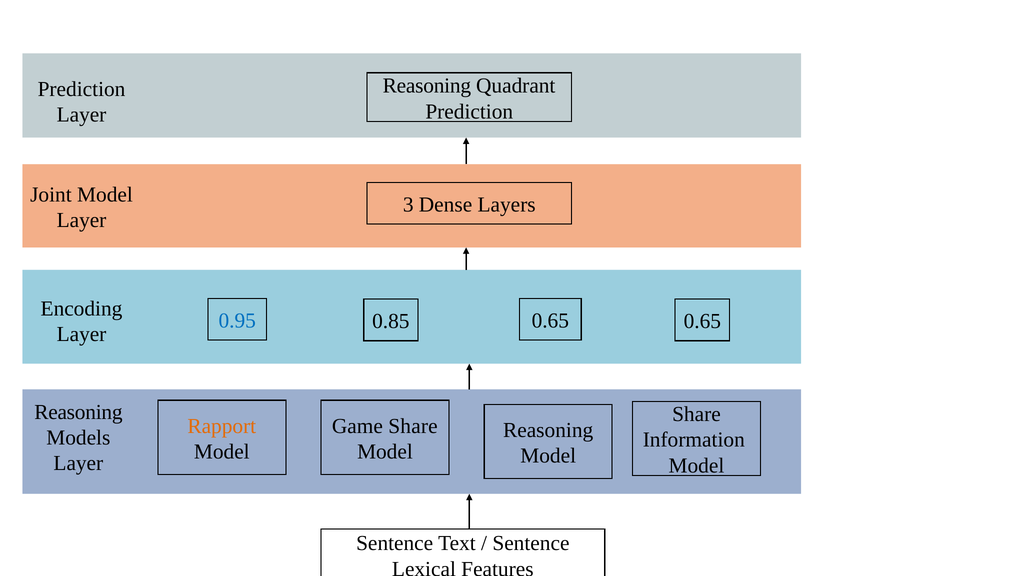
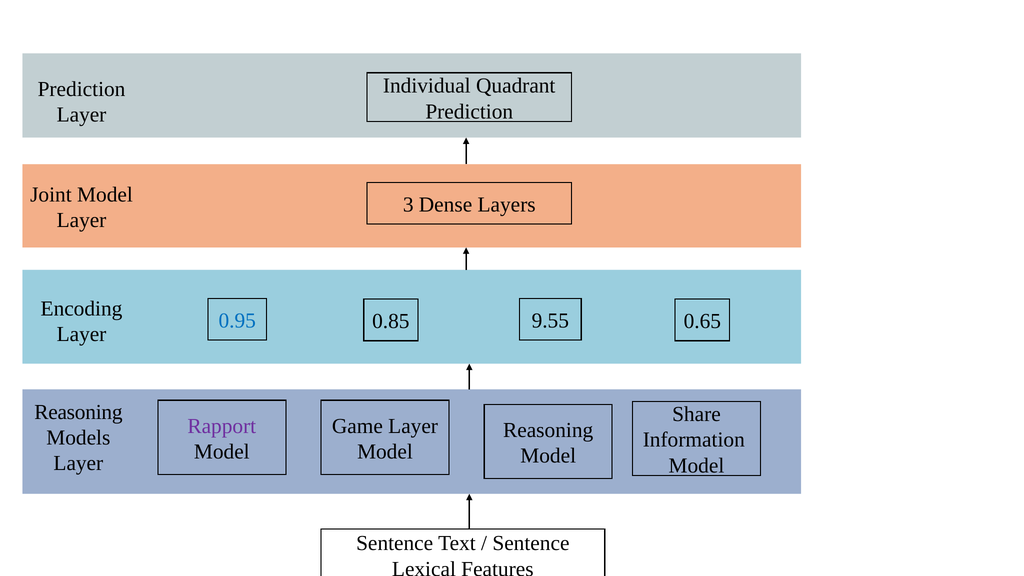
Reasoning: Reasoning -> Individual (427, 86)
0.85 0.65: 0.65 -> 9.55 (550, 321)
Rapport colour: orange -> purple (222, 426)
Game Share: Share -> Layer (413, 426)
